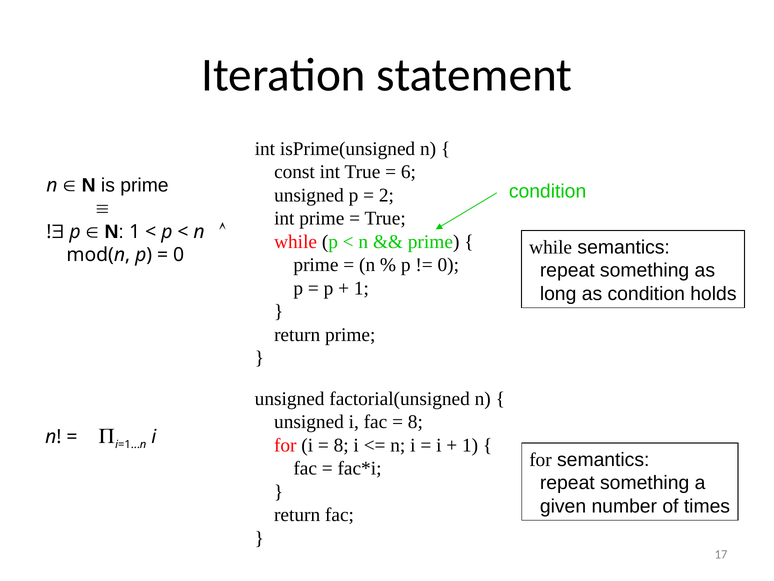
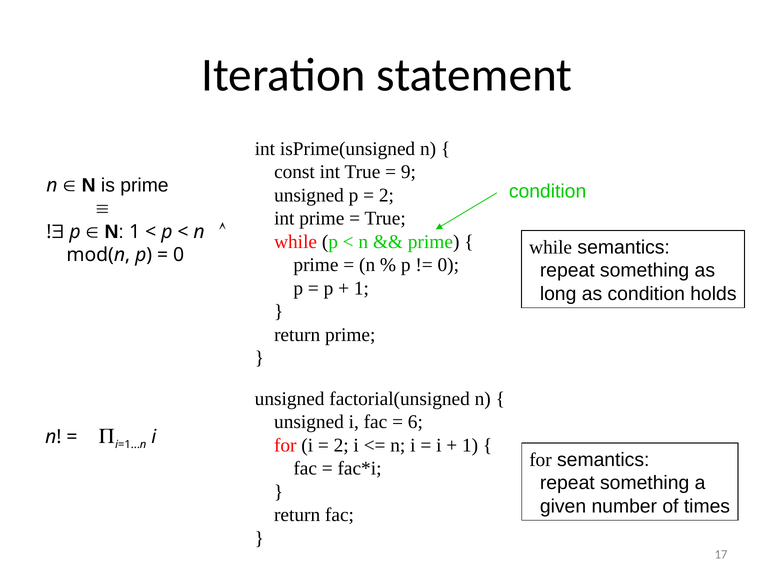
6: 6 -> 9 (408, 172)
8: 8 -> 6 (415, 422)
8: 8 -> 2 (341, 445)
